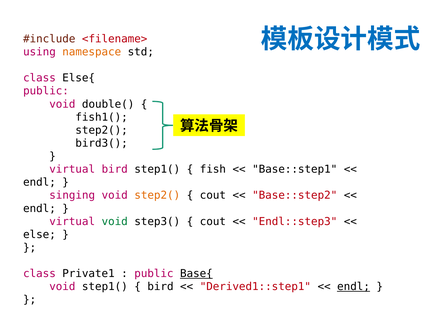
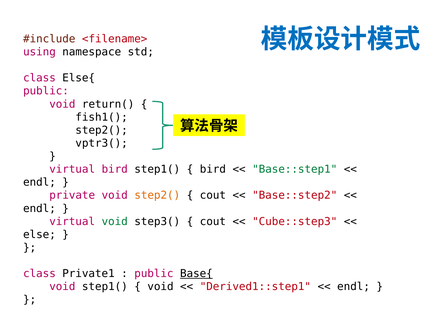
namespace colour: orange -> black (92, 52)
double(: double( -> return( (108, 104)
bird3(: bird3( -> vptr3( (102, 143)
fish: fish -> bird (213, 169)
Base::step1 colour: black -> green (295, 169)
singing: singing -> private (72, 196)
Endl::step3: Endl::step3 -> Cube::step3 (295, 222)
bird: bird -> void (160, 287)
endl underline: present -> none (354, 287)
